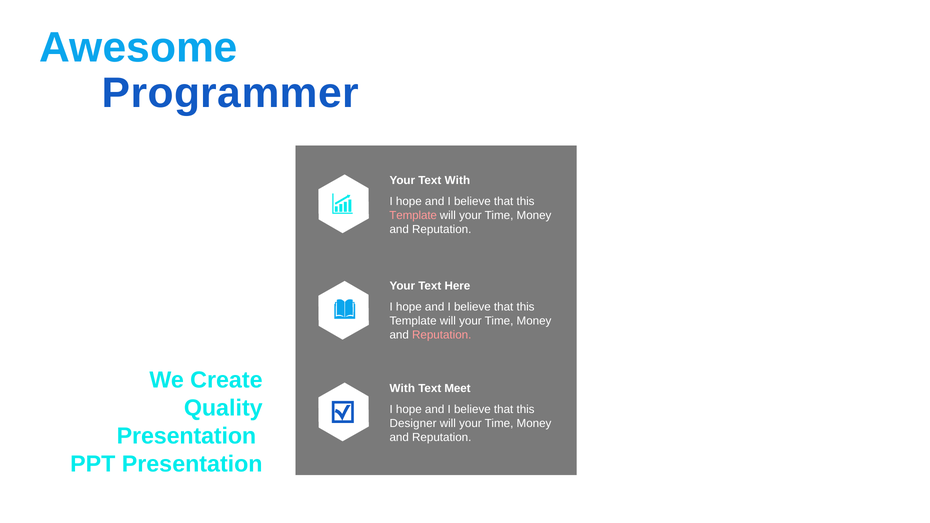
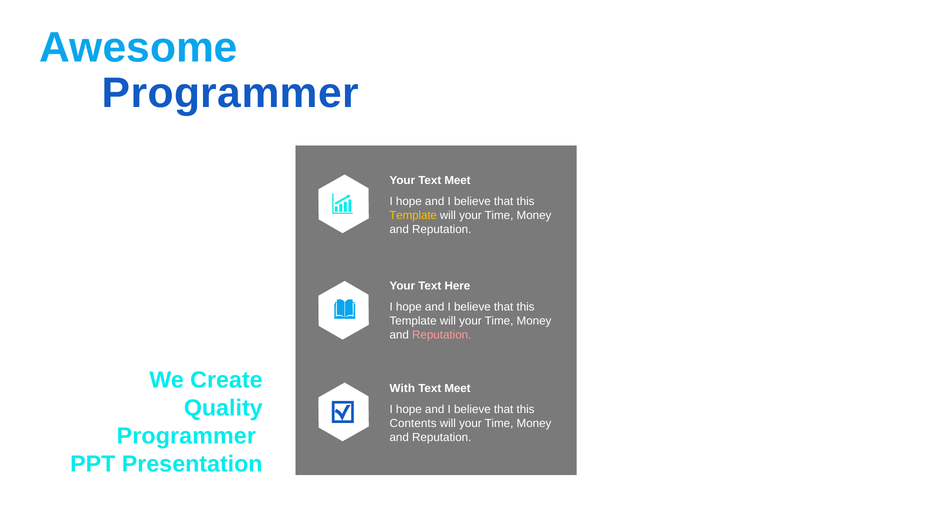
Your Text With: With -> Meet (457, 180)
Template colour: pink -> yellow (413, 215)
Designer: Designer -> Contents (413, 424)
Presentation: Presentation -> Programmer (186, 436)
